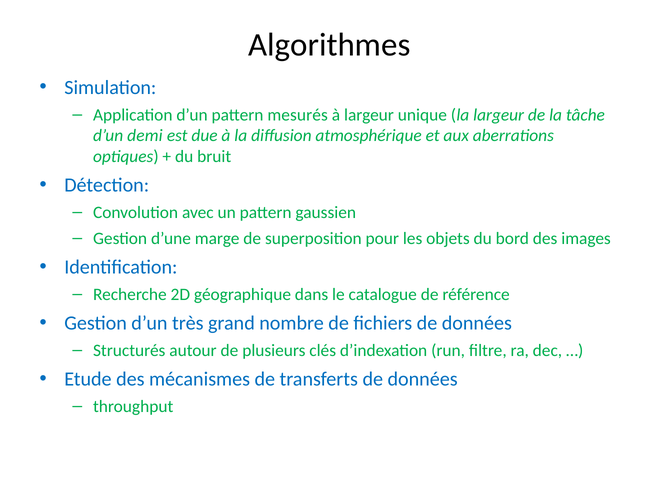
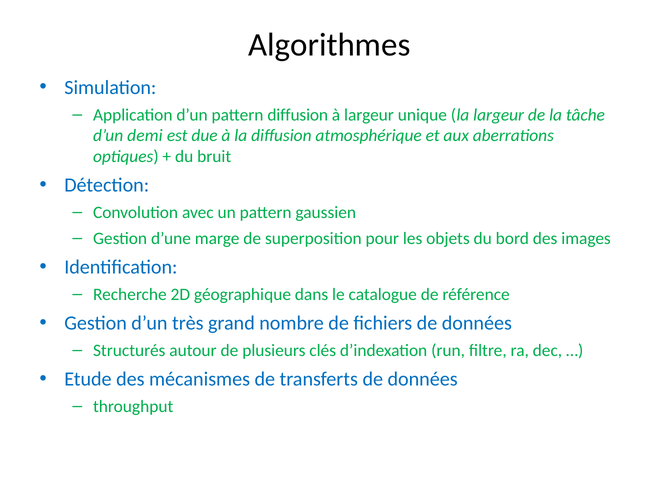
pattern mesurés: mesurés -> diffusion (298, 115)
